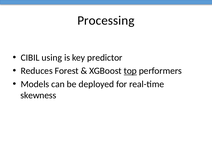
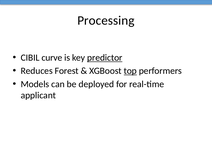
using: using -> curve (52, 58)
predictor underline: none -> present (105, 58)
skewness: skewness -> applicant (38, 95)
